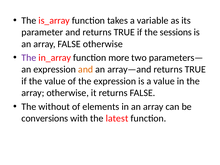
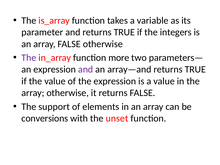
sessions: sessions -> integers (176, 32)
and colour: orange -> purple (86, 69)
without: without -> support (54, 107)
latest: latest -> unset (117, 118)
